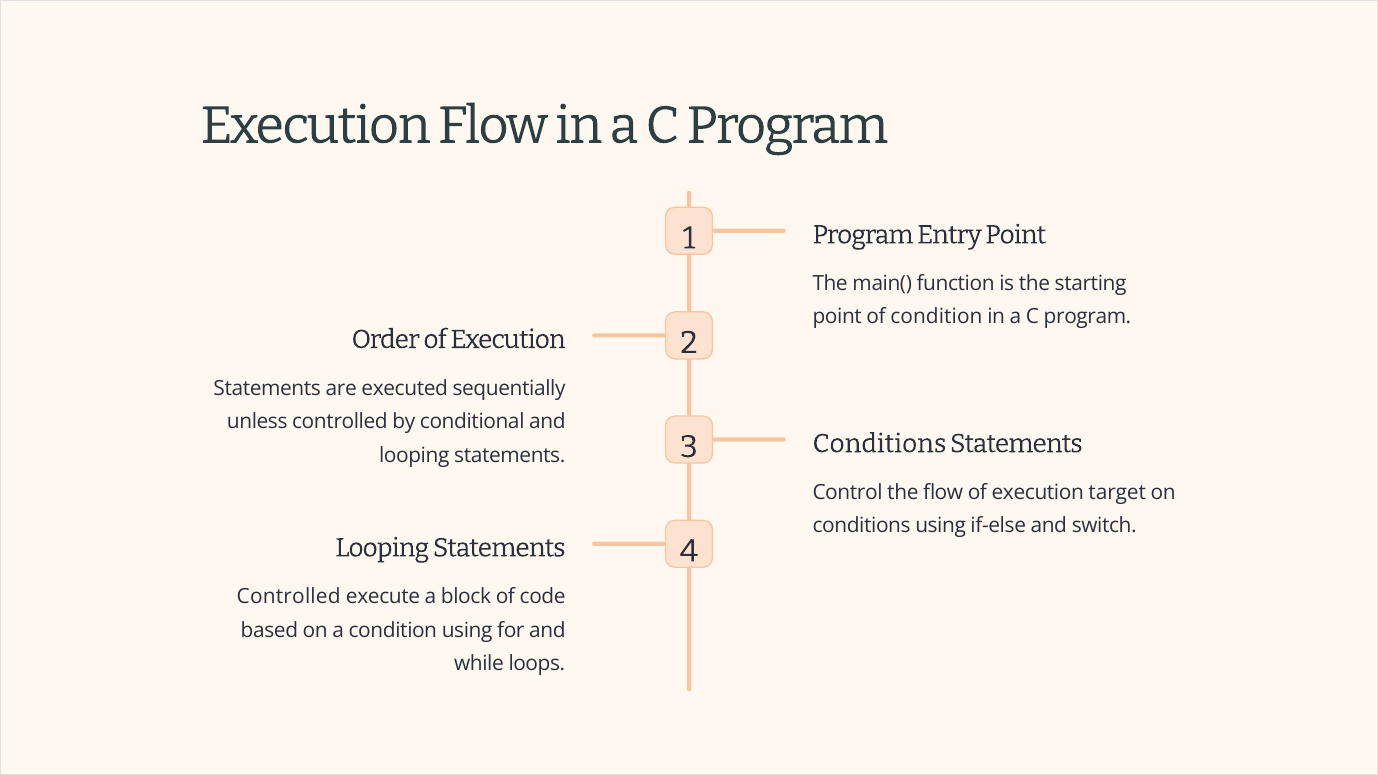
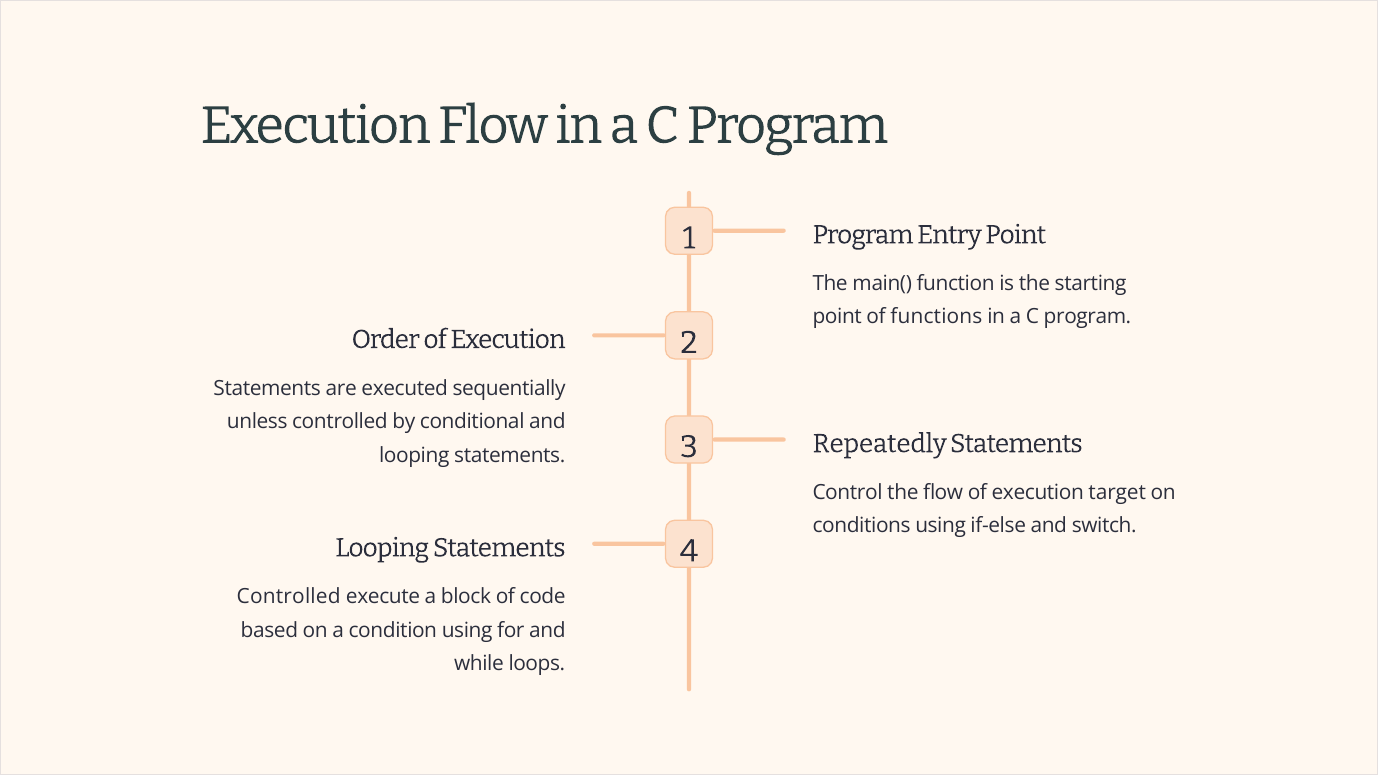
of condition: condition -> functions (936, 317)
3 Conditions: Conditions -> Repeatedly (880, 444)
